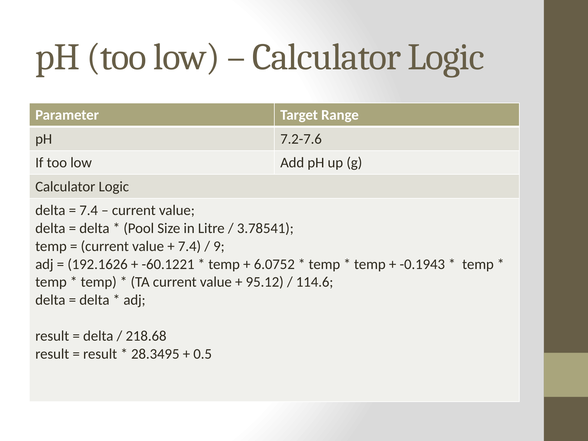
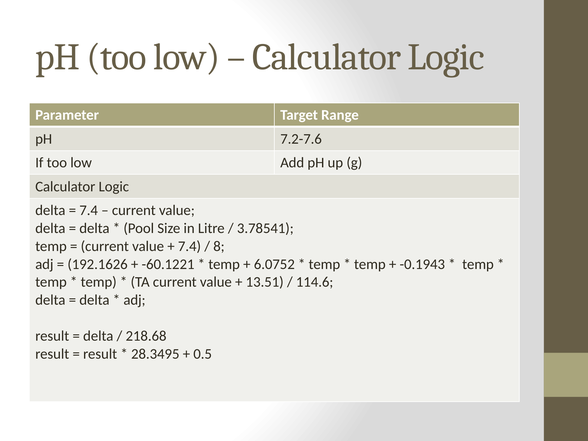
9: 9 -> 8 (219, 246)
95.12: 95.12 -> 13.51 (265, 282)
